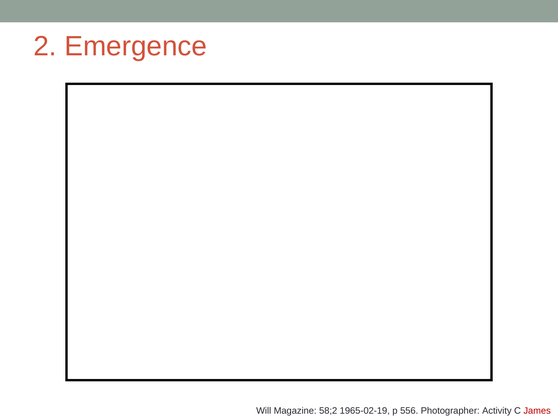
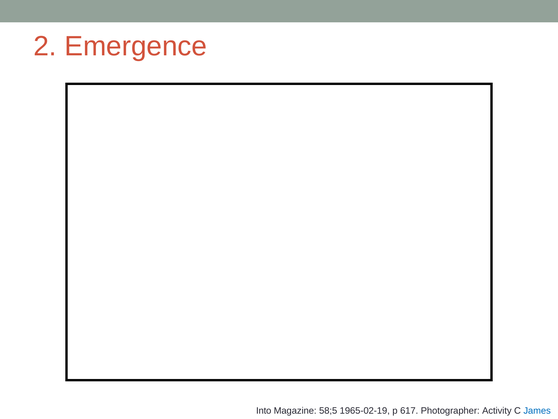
Will: Will -> Into (264, 410)
58;2: 58;2 -> 58;5 (328, 410)
556: 556 -> 617 (409, 410)
James colour: red -> blue (537, 410)
